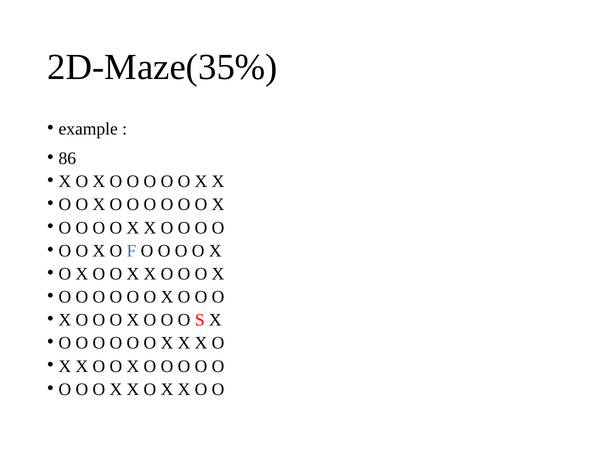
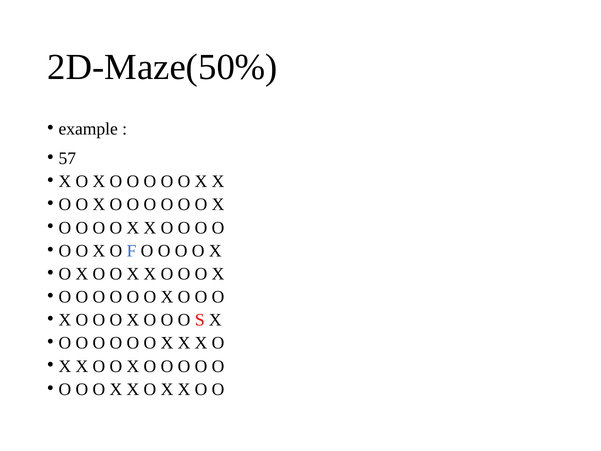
2D-Maze(35%: 2D-Maze(35% -> 2D-Maze(50% (163, 67)
86: 86 -> 57 (67, 158)
